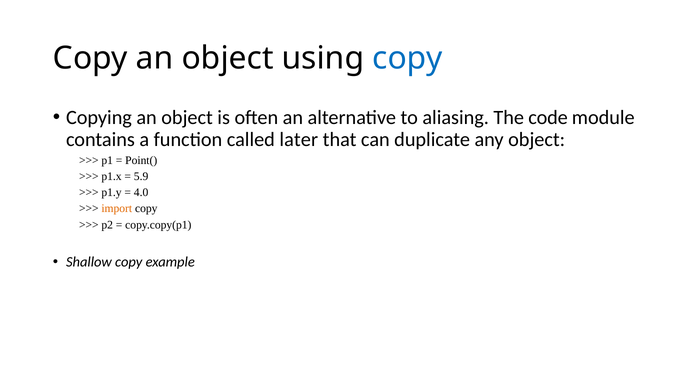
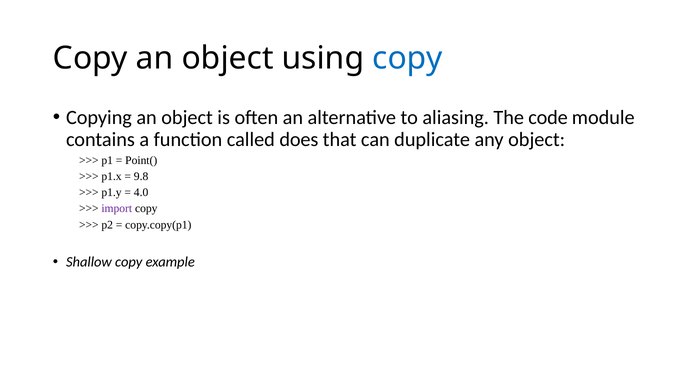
later: later -> does (299, 139)
5.9: 5.9 -> 9.8 (141, 176)
import colour: orange -> purple (117, 209)
